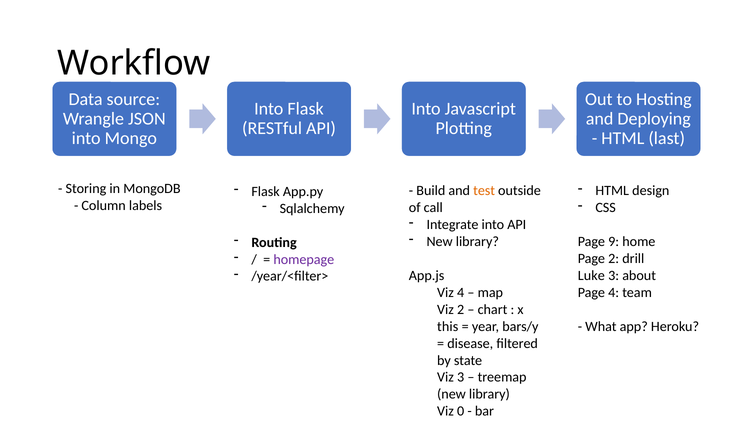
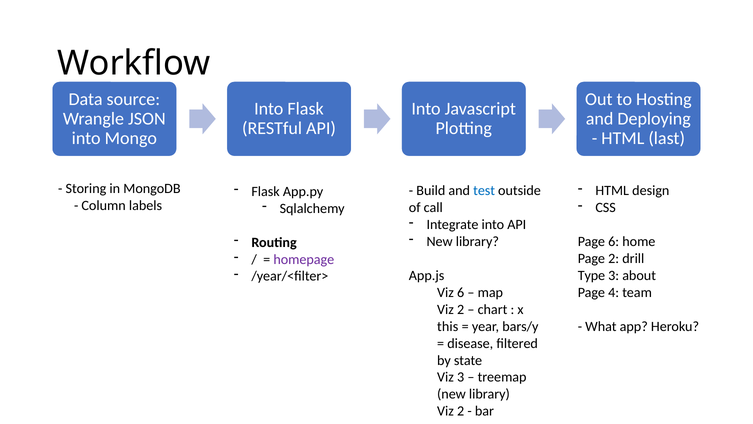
test colour: orange -> blue (484, 191)
Page 9: 9 -> 6 (614, 241)
Luke: Luke -> Type (591, 275)
Viz 4: 4 -> 6 (461, 292)
0: 0 -> 2 (461, 411)
